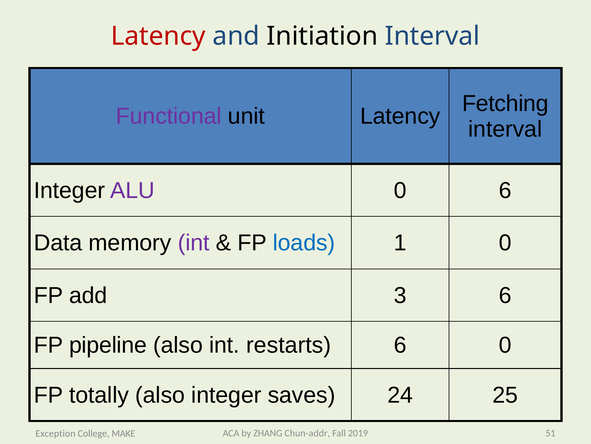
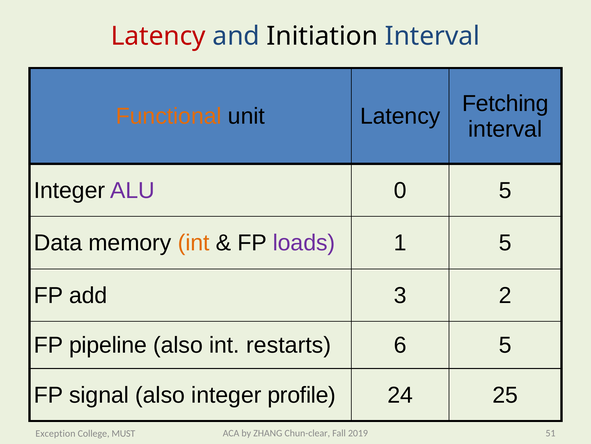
Functional colour: purple -> orange (169, 116)
0 6: 6 -> 5 (505, 190)
int colour: purple -> orange (194, 243)
loads colour: blue -> purple (304, 243)
1 0: 0 -> 5 (505, 243)
3 6: 6 -> 2 (505, 295)
6 0: 0 -> 5 (505, 345)
totally: totally -> signal (99, 394)
saves: saves -> profile (302, 394)
Chun-addr: Chun-addr -> Chun-clear (307, 433)
MAKE: MAKE -> MUST (123, 433)
